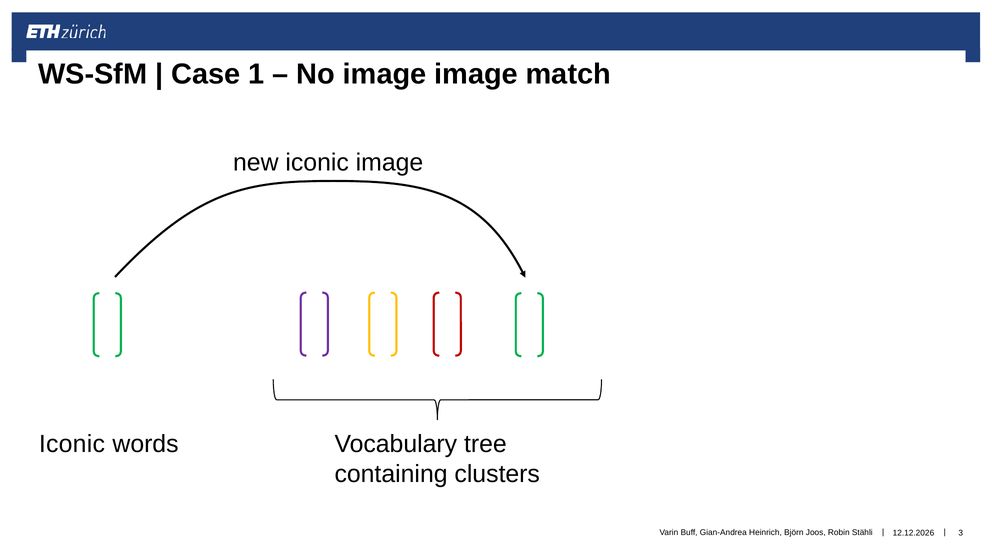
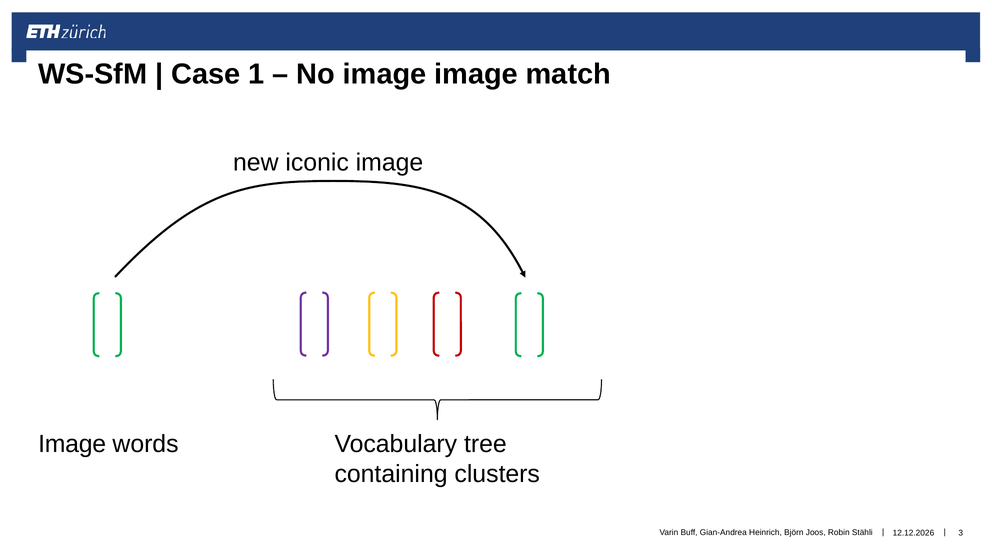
Iconic: Iconic -> Image (72, 444)
